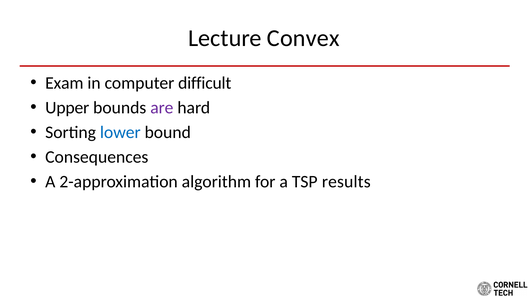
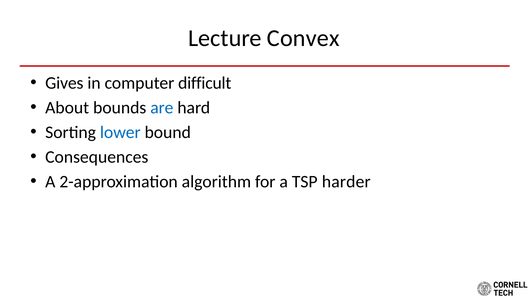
Exam: Exam -> Gives (64, 83)
Upper: Upper -> About (67, 108)
are colour: purple -> blue (162, 108)
results: results -> harder (346, 182)
